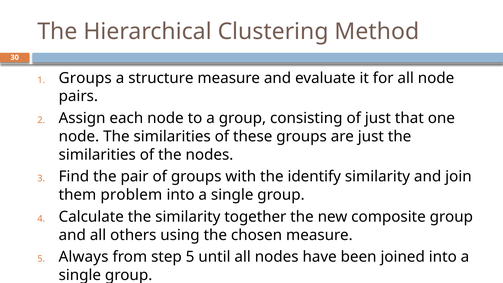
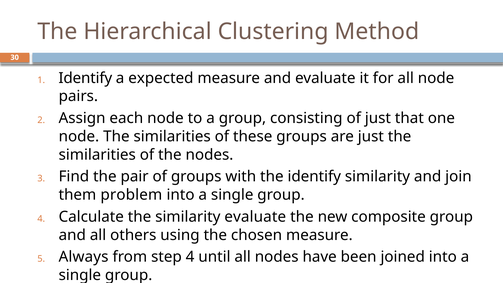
Groups: Groups -> Identify (85, 78)
structure: structure -> expected (161, 78)
similarity together: together -> evaluate (255, 217)
step 5: 5 -> 4 (190, 257)
